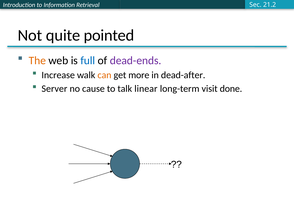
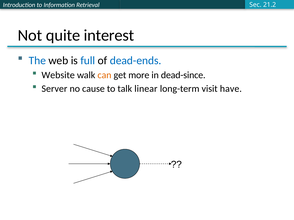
pointed: pointed -> interest (109, 35)
The colour: orange -> blue (37, 61)
dead-ends colour: purple -> blue (136, 61)
Increase: Increase -> Website (58, 75)
dead-after: dead-after -> dead-since (183, 75)
done: done -> have (231, 89)
